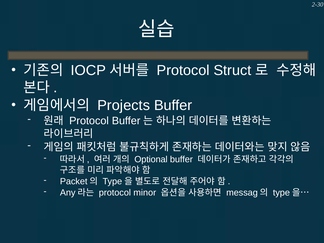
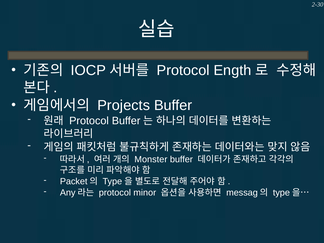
Struct: Struct -> Ength (232, 70)
Optional: Optional -> Monster (151, 159)
